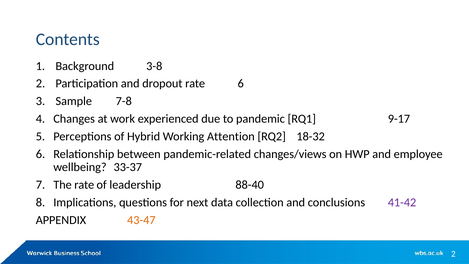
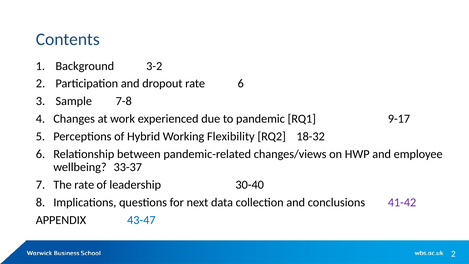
3-8: 3-8 -> 3-2 (154, 66)
Attention: Attention -> Flexibility (231, 136)
88-40: 88-40 -> 30-40 (250, 185)
43-47 colour: orange -> blue (141, 220)
